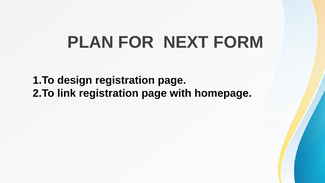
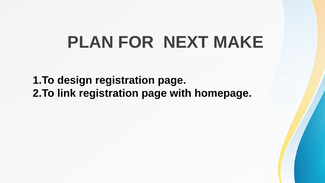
FORM: FORM -> MAKE (238, 42)
